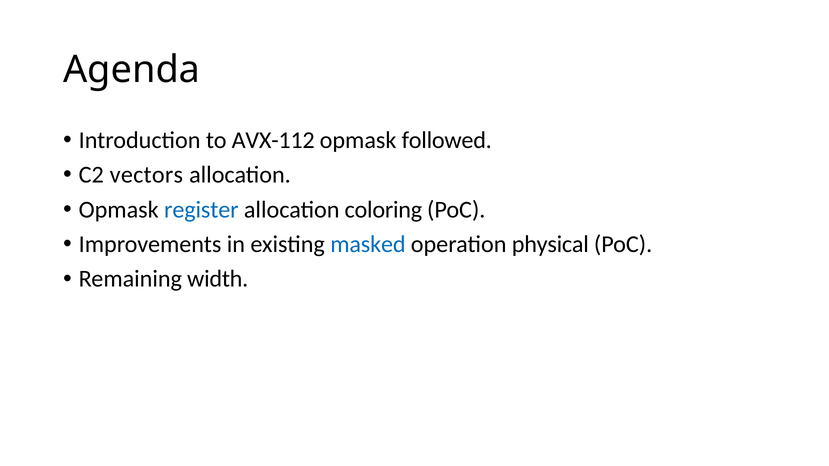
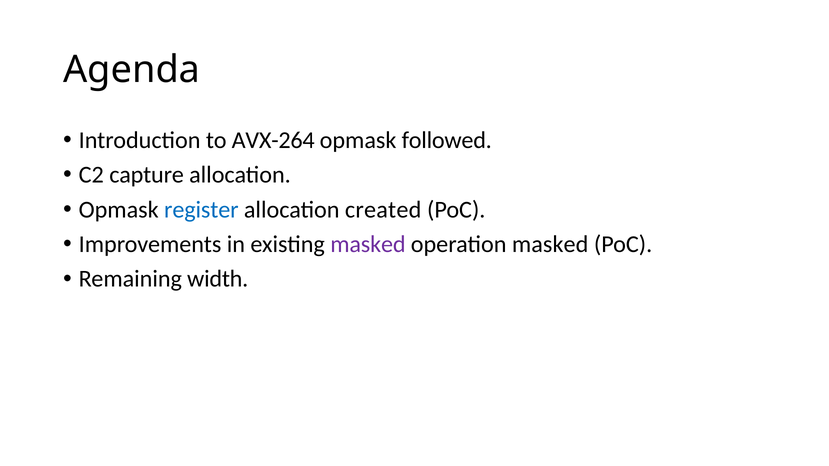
AVX-112: AVX-112 -> AVX-264 (273, 140)
vectors: vectors -> capture (147, 175)
coloring: coloring -> created (383, 210)
masked colour: blue -> purple (368, 244)
operation physical: physical -> masked (550, 244)
